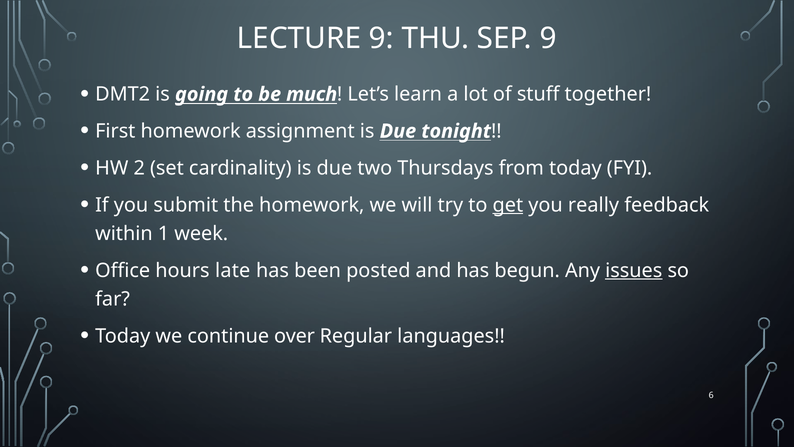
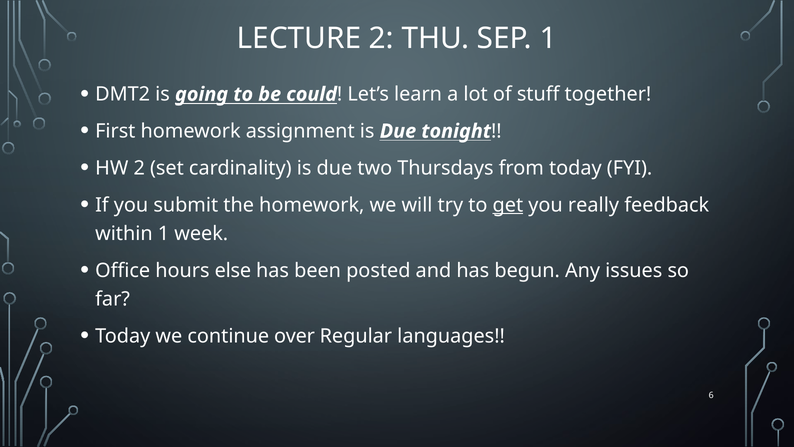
LECTURE 9: 9 -> 2 (381, 38)
SEP 9: 9 -> 1 (548, 38)
much: much -> could (312, 94)
late: late -> else (233, 270)
issues underline: present -> none (634, 270)
